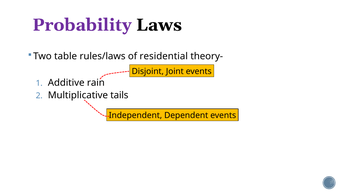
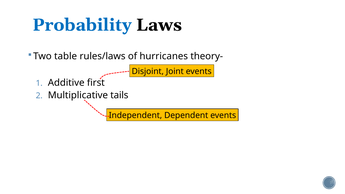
Probability colour: purple -> blue (82, 25)
residential: residential -> hurricanes (164, 56)
rain: rain -> first (96, 83)
